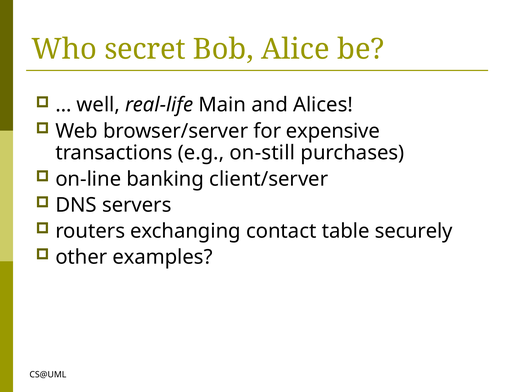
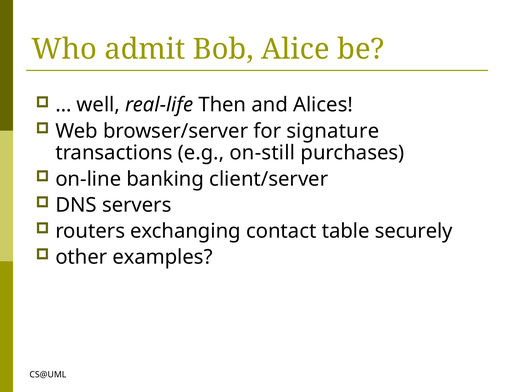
secret: secret -> admit (145, 49)
Main: Main -> Then (222, 105)
expensive: expensive -> signature (333, 131)
